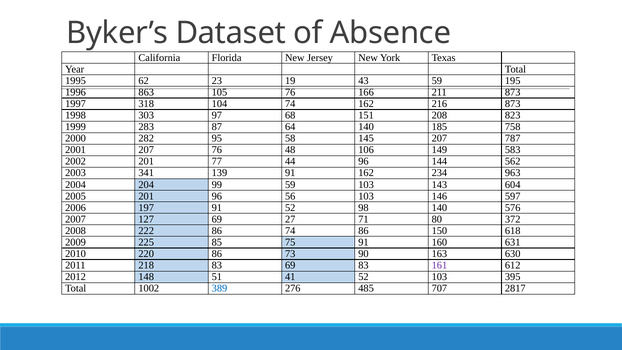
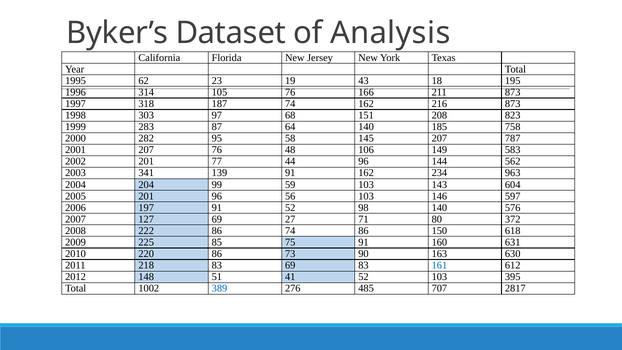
Absence: Absence -> Analysis (390, 33)
43 59: 59 -> 18 (437, 81)
863: 863 -> 314 (146, 92)
104: 104 -> 187 (219, 104)
161 colour: purple -> blue (439, 265)
